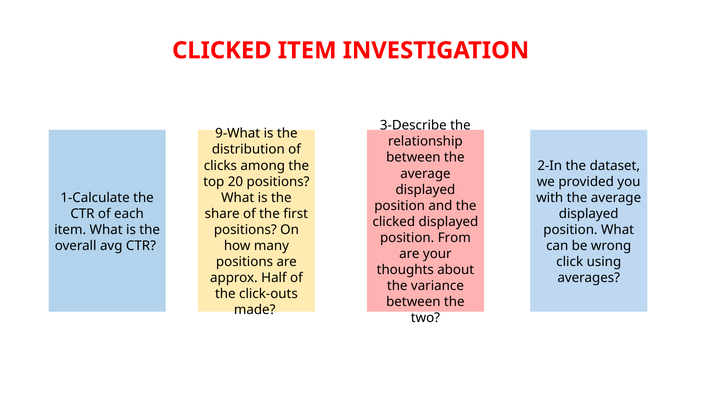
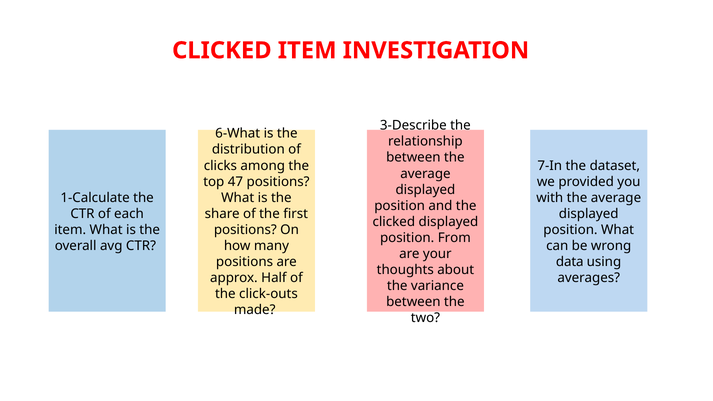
9-What: 9-What -> 6-What (238, 134)
2-In: 2-In -> 7-In (550, 166)
20: 20 -> 47 (235, 182)
click: click -> data (570, 262)
